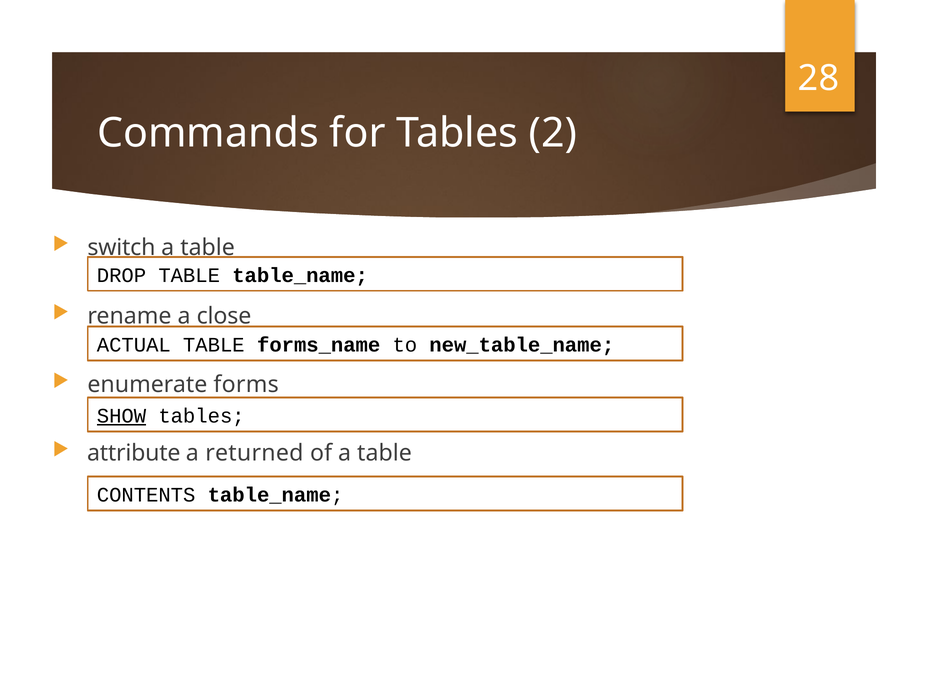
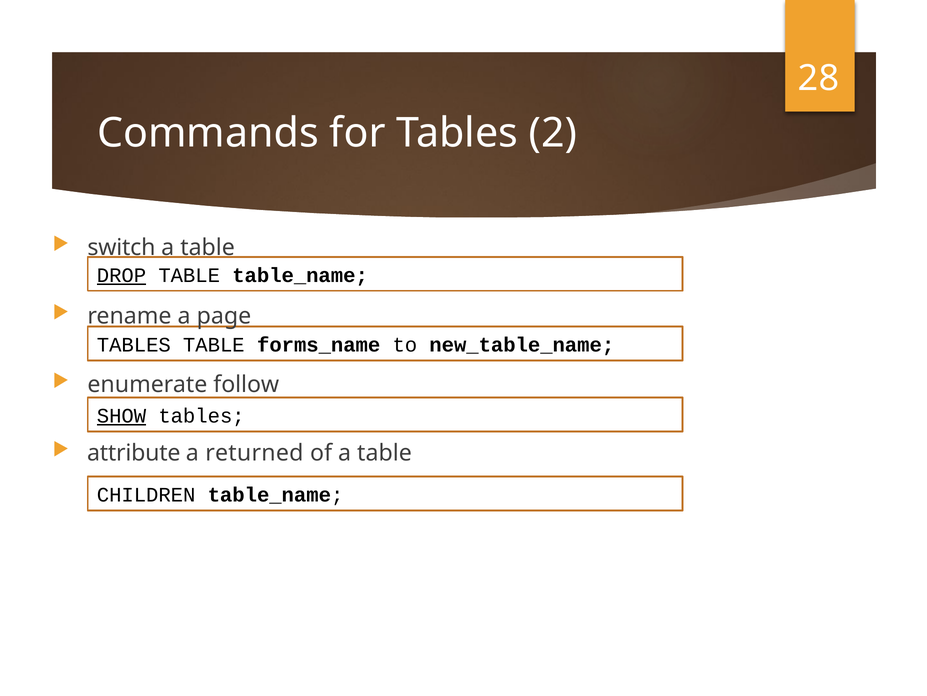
DROP underline: none -> present (121, 275)
close: close -> page (224, 316)
ACTUAL: ACTUAL -> TABLES (134, 345)
forms: forms -> follow (246, 384)
CONTENTS: CONTENTS -> CHILDREN (146, 494)
